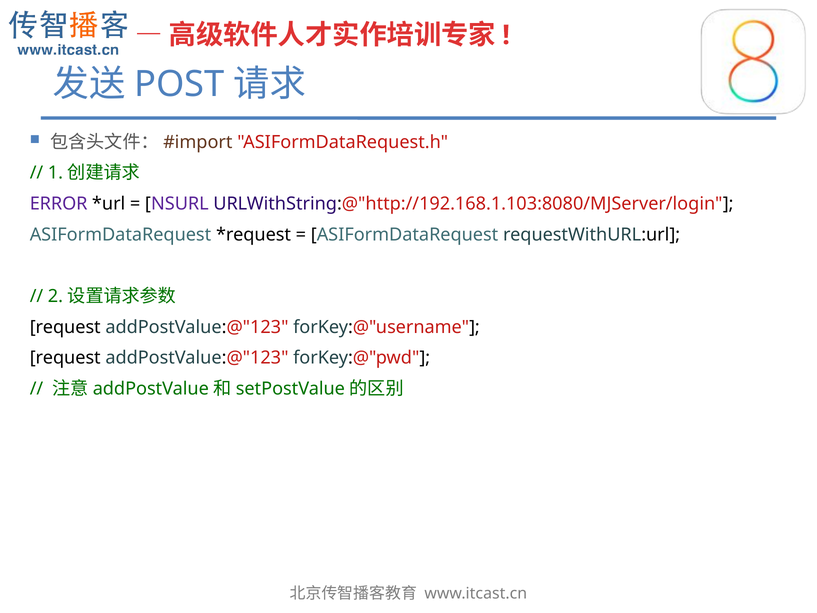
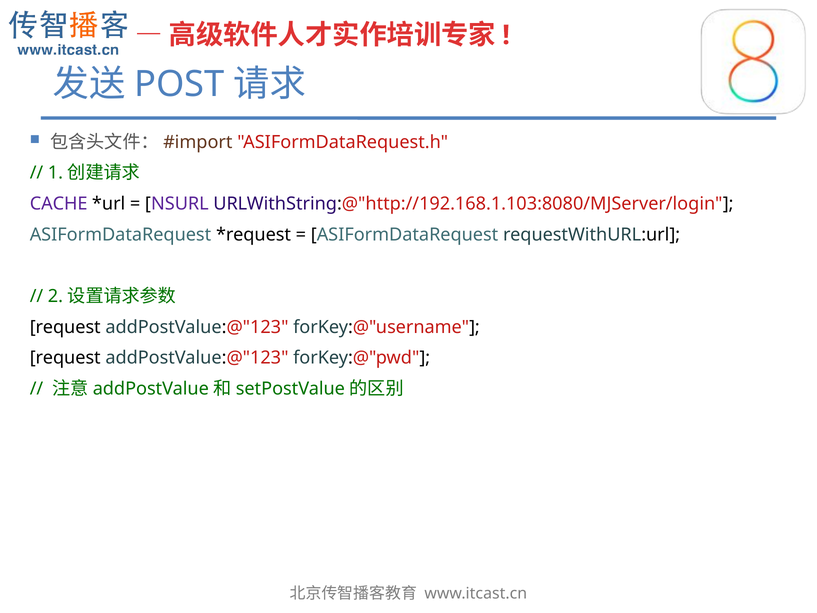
ERROR: ERROR -> CACHE (59, 204)
